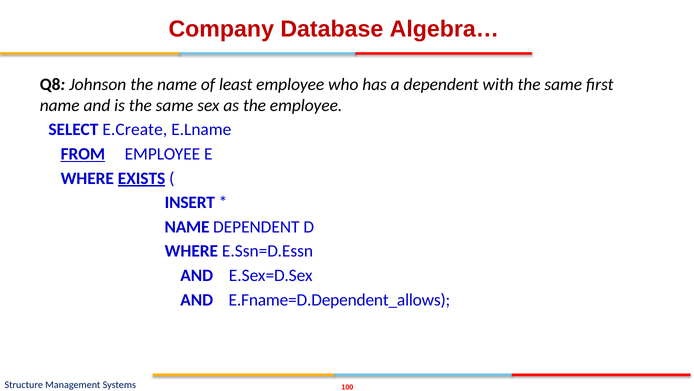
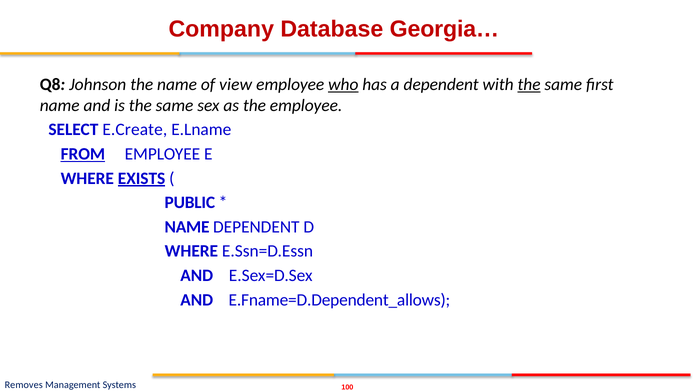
Algebra…: Algebra… -> Georgia… (444, 29)
least: least -> view (236, 84)
who underline: none -> present (343, 84)
the underline: none -> present (529, 84)
INSERT: INSERT -> PUBLIC (190, 202)
Structure: Structure -> Removes (24, 384)
